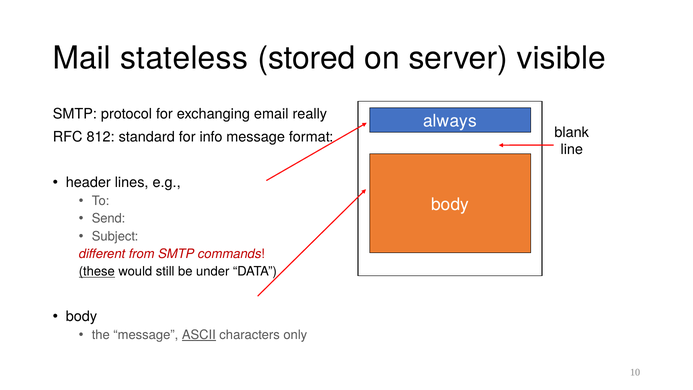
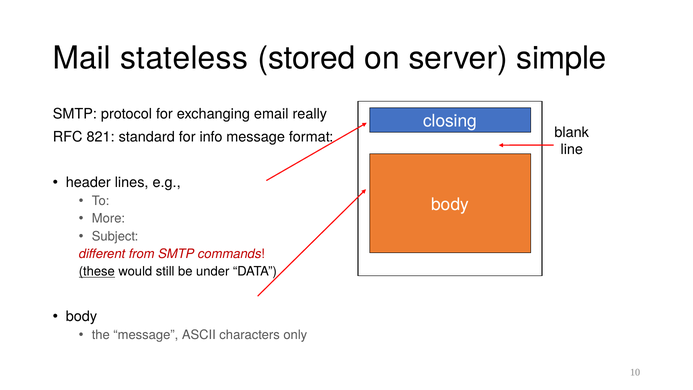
visible: visible -> simple (562, 58)
always: always -> closing (450, 121)
812: 812 -> 821 (101, 137)
Send: Send -> More (108, 219)
ASCII underline: present -> none (199, 335)
